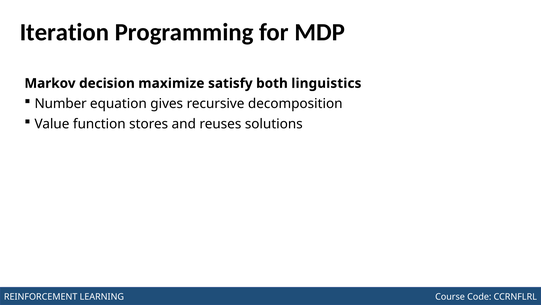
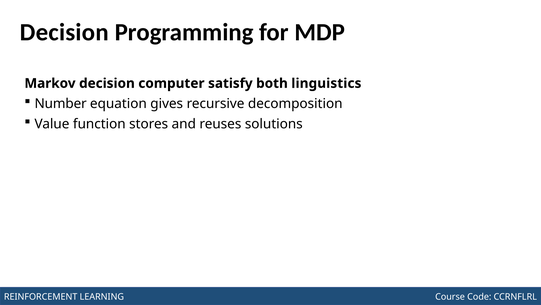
Iteration: Iteration -> Decision (64, 32)
maximize: maximize -> computer (171, 83)
